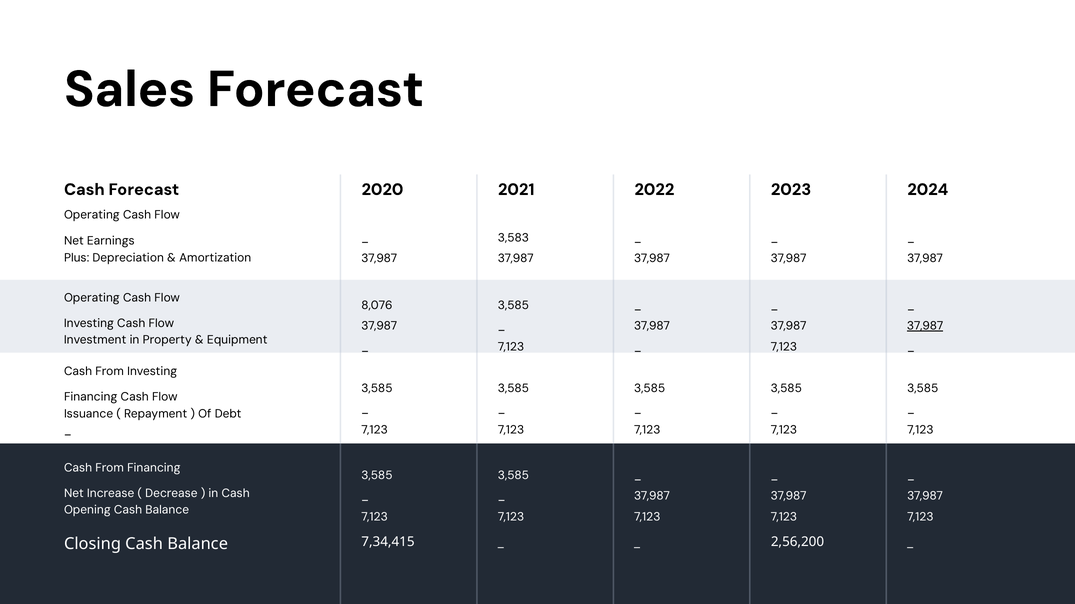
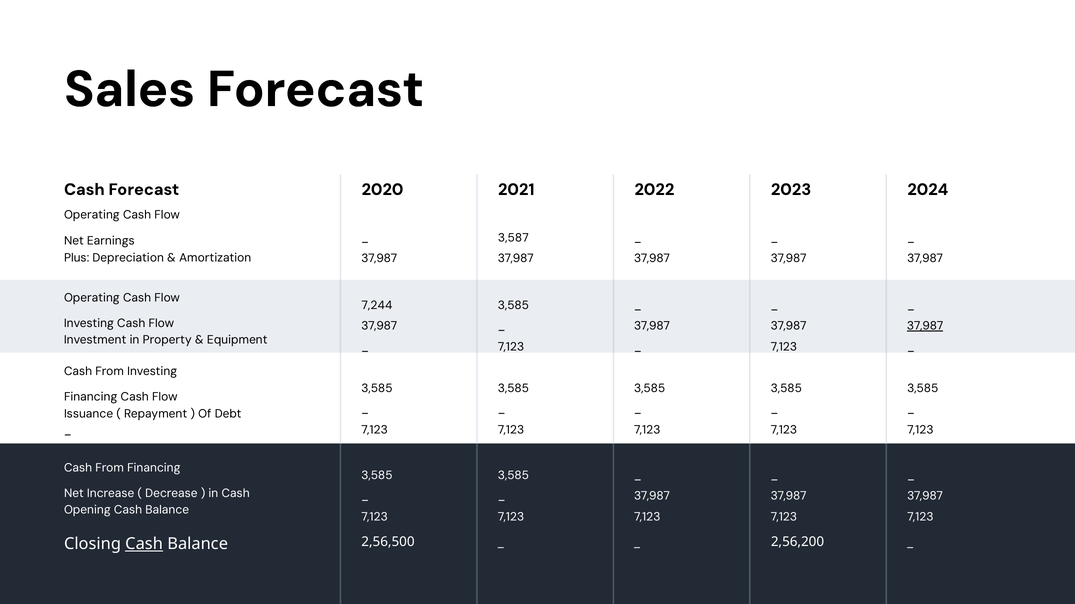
3,583: 3,583 -> 3,587 (513, 238)
8,076: 8,076 -> 7,244 (377, 306)
7,34,415: 7,34,415 -> 2,56,500 (388, 543)
Cash underline: none -> present (144, 545)
